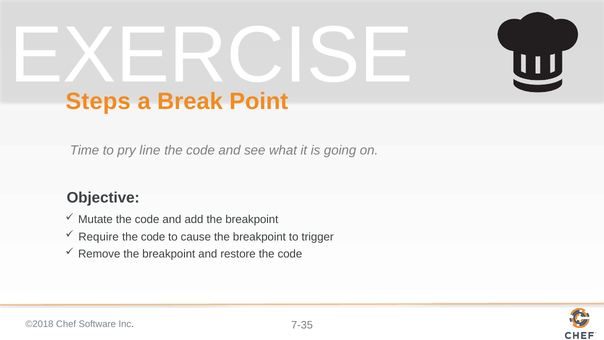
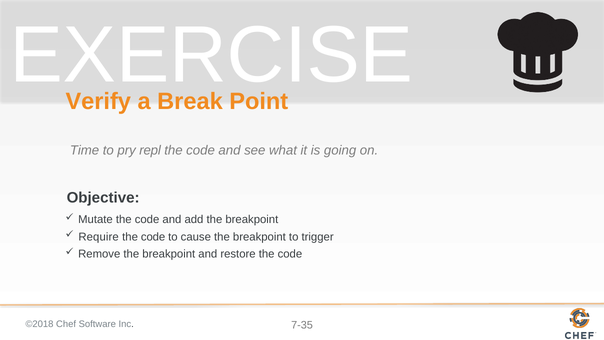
Steps: Steps -> Verify (98, 101)
line: line -> repl (150, 150)
